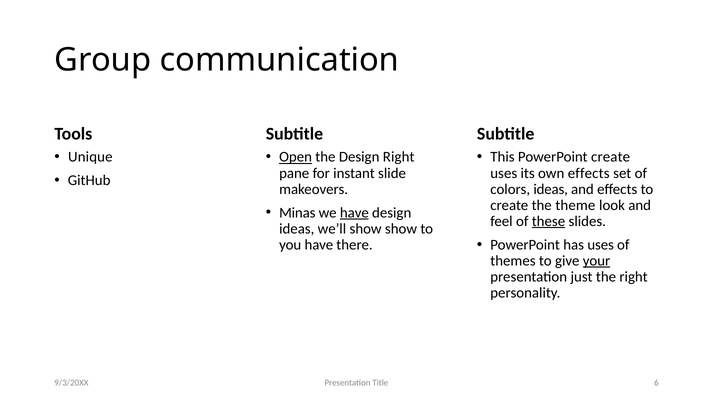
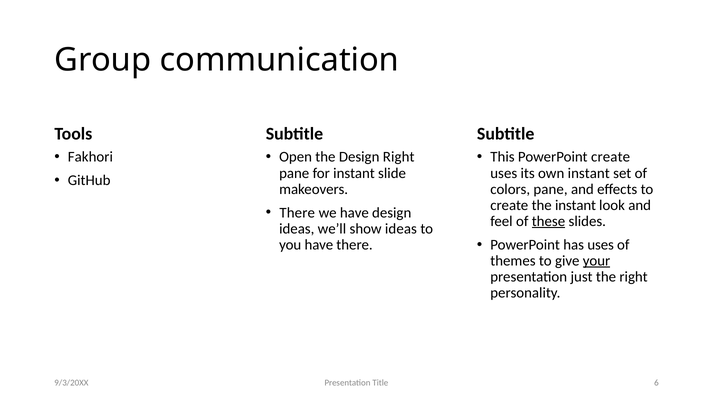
Unique: Unique -> Fakhori (90, 157)
Open underline: present -> none (296, 157)
own effects: effects -> instant (589, 173)
colors ideas: ideas -> pane (551, 189)
the theme: theme -> instant (576, 205)
Minas: Minas -> There (297, 213)
have underline: present -> none (354, 213)
show show: show -> ideas (401, 229)
